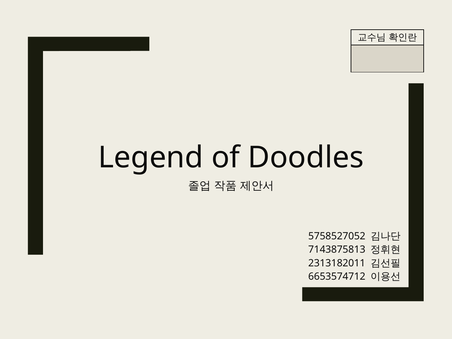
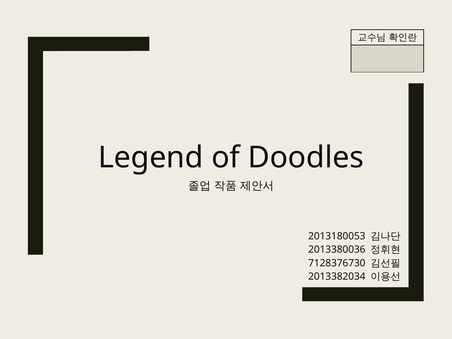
5758527052: 5758527052 -> 2013180053 (337, 236)
7143875813: 7143875813 -> 2013380036 (337, 250)
2313182011: 2313182011 -> 7128376730 (337, 263)
6653574712: 6653574712 -> 2013382034 (337, 277)
